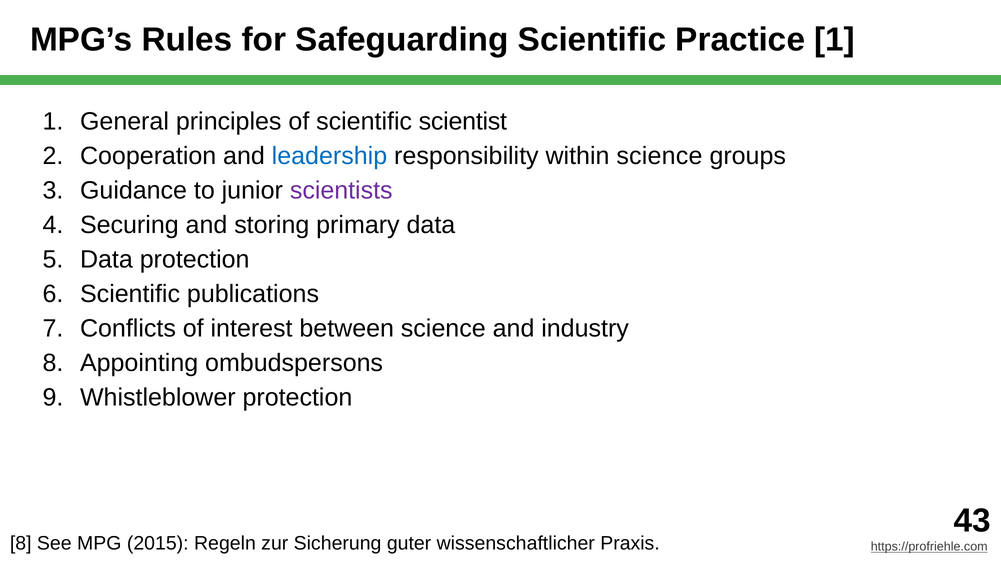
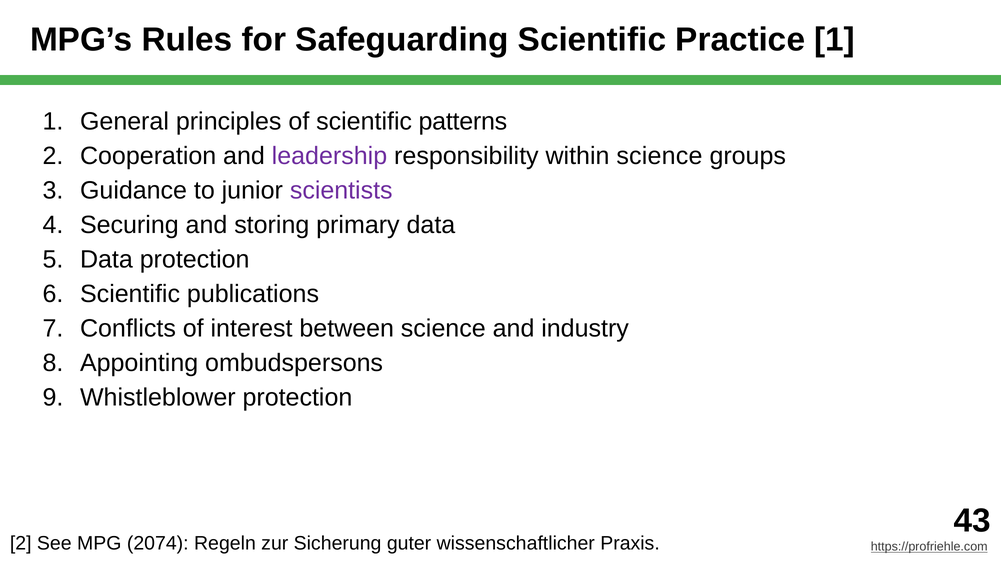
scientist: scientist -> patterns (463, 121)
leadership colour: blue -> purple (329, 156)
8: 8 -> 2 (21, 543)
2015: 2015 -> 2074 (158, 543)
